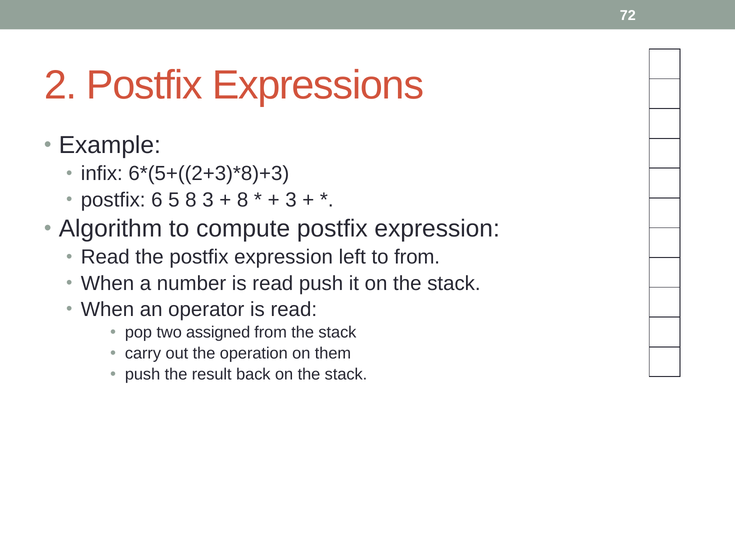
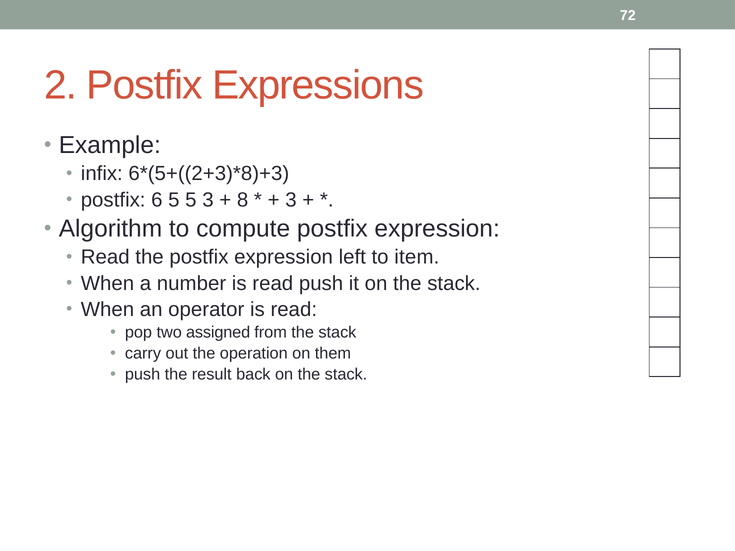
5 8: 8 -> 5 (191, 200)
to from: from -> item (417, 257)
